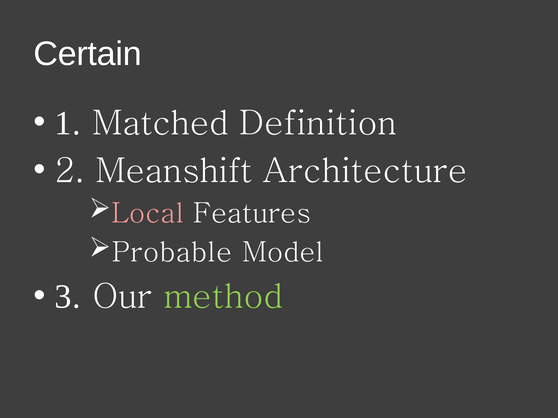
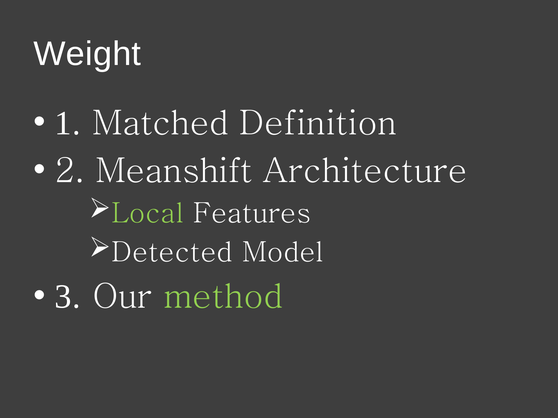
Certain: Certain -> Weight (87, 54)
Local colour: pink -> light green (148, 213)
Probable: Probable -> Detected (172, 253)
